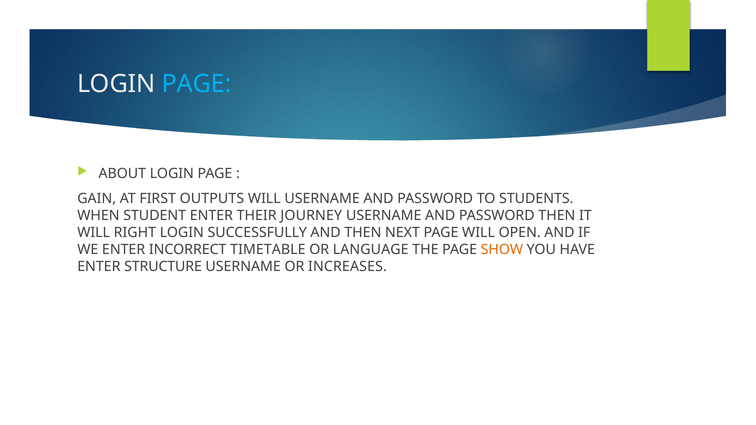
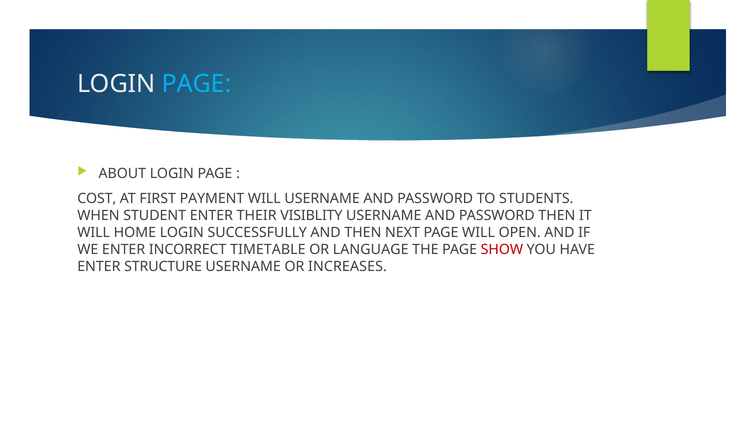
GAIN: GAIN -> COST (97, 199)
OUTPUTS: OUTPUTS -> PAYMENT (212, 199)
JOURNEY: JOURNEY -> VISIBLITY (311, 216)
RIGHT: RIGHT -> HOME (135, 233)
SHOW colour: orange -> red (502, 250)
